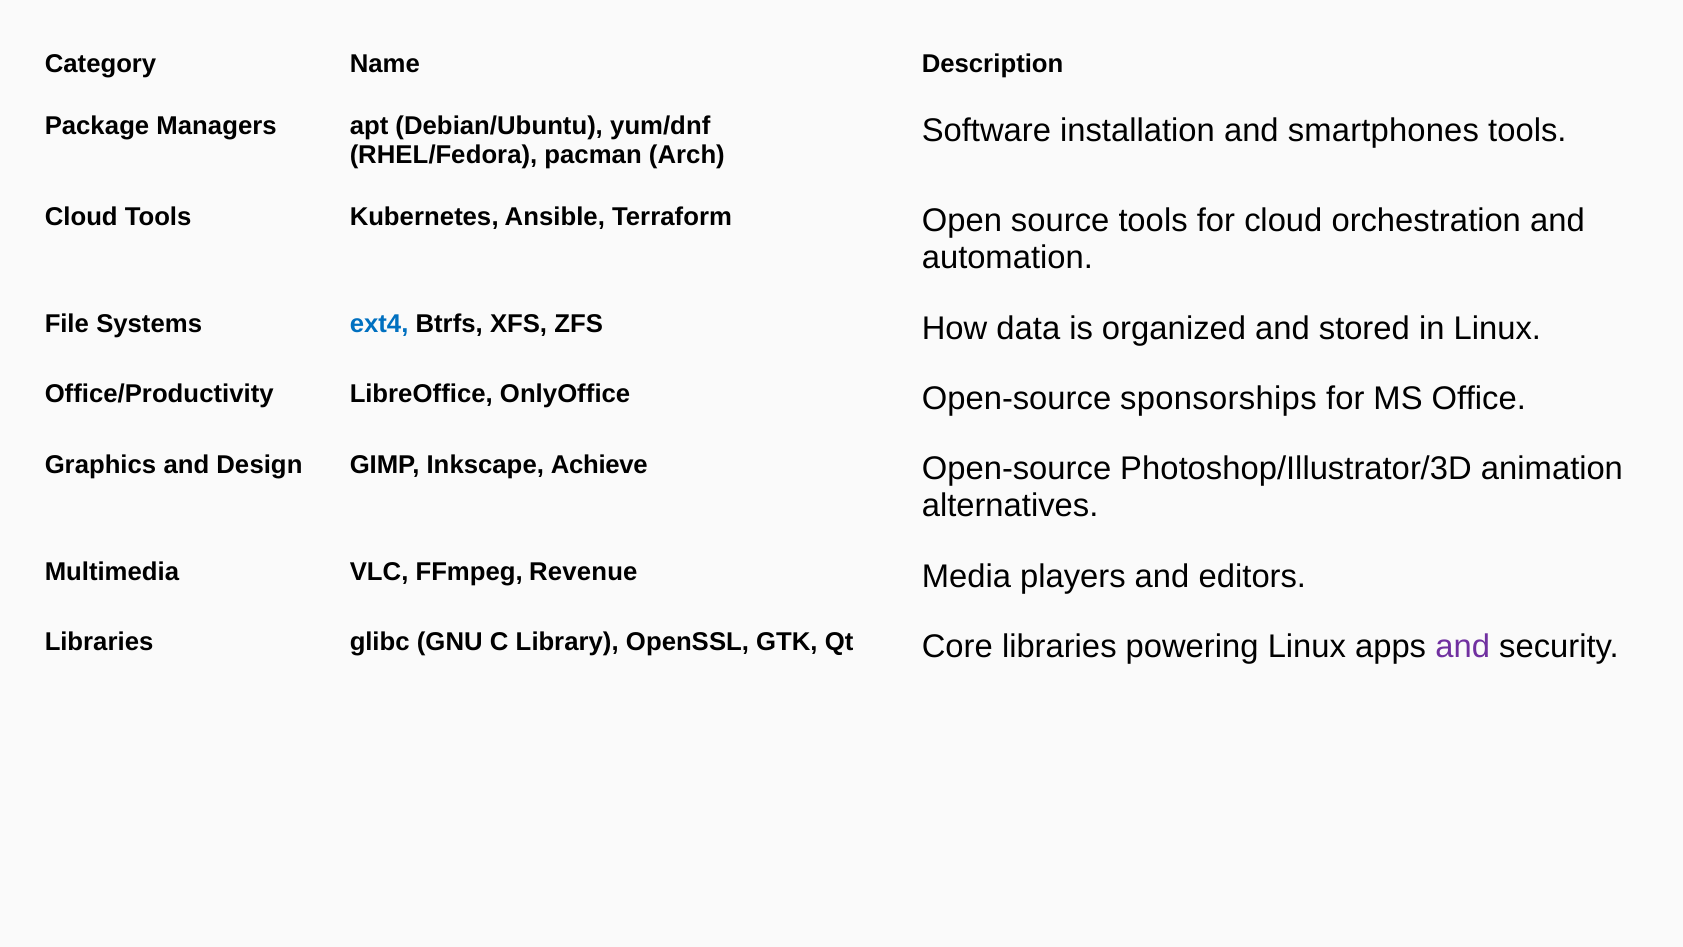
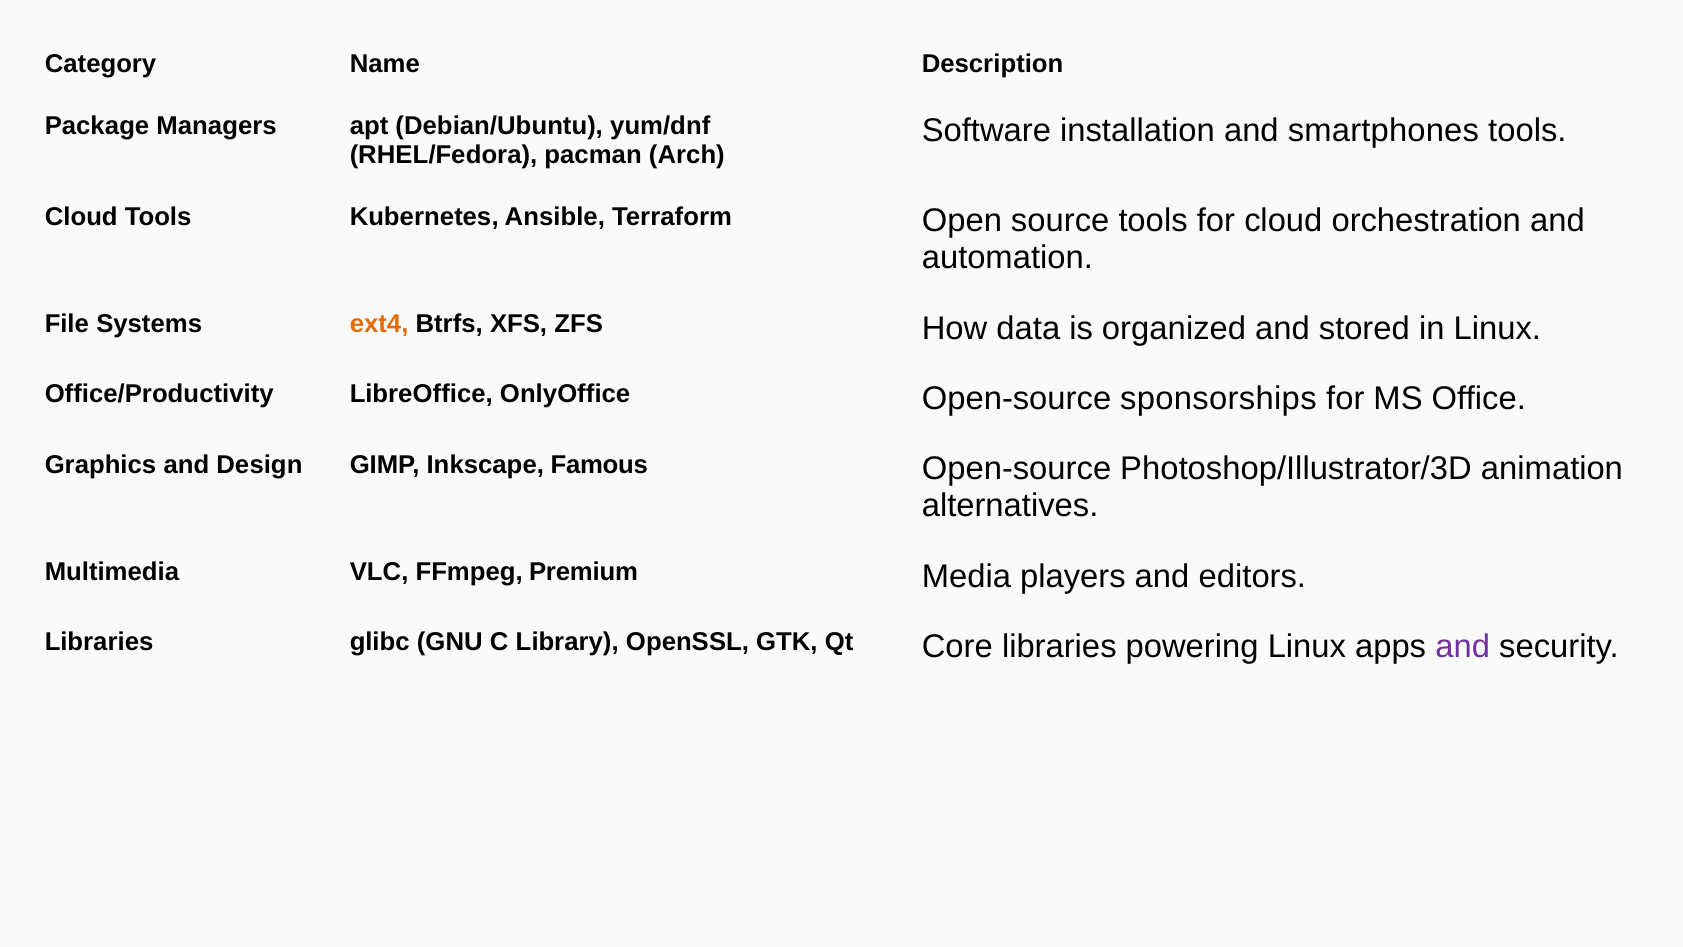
ext4 colour: blue -> orange (379, 324)
Achieve: Achieve -> Famous (599, 465)
Revenue: Revenue -> Premium (583, 572)
